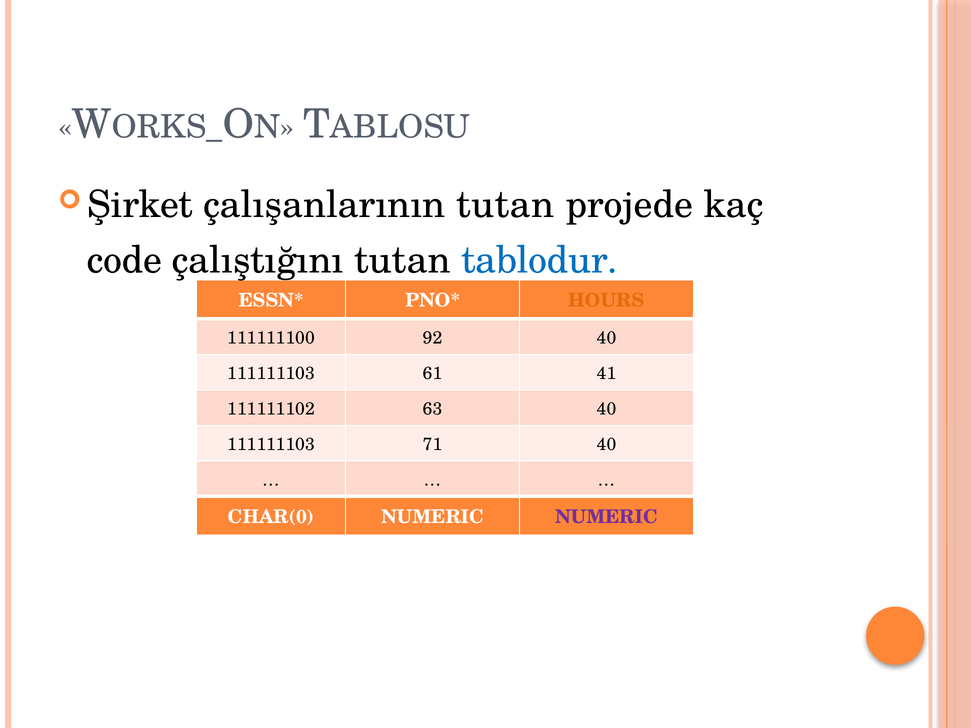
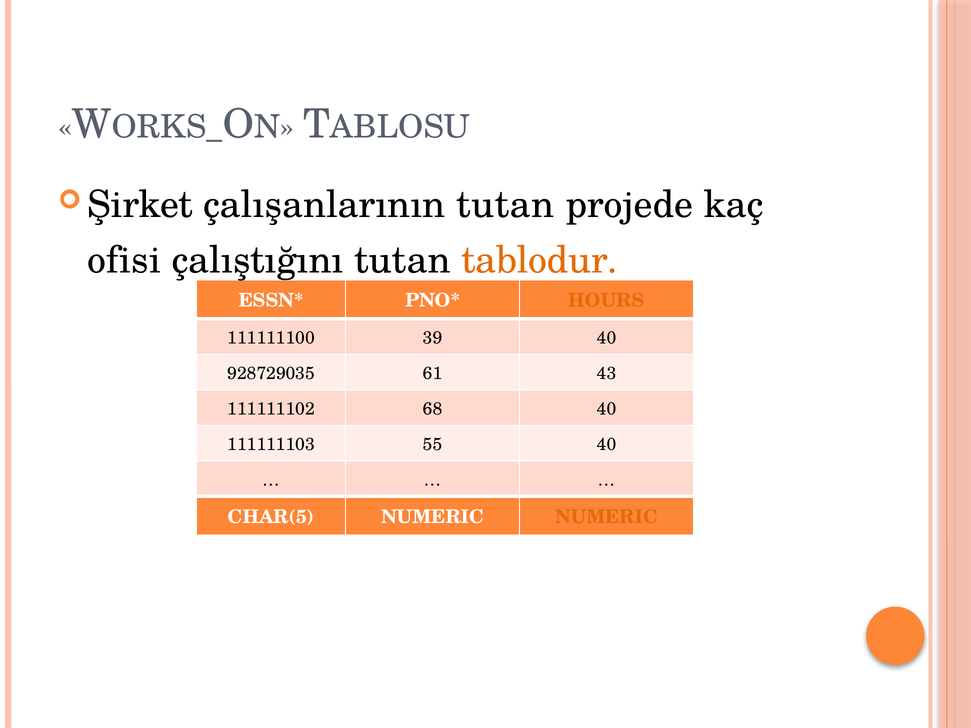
code: code -> ofisi (124, 260)
tablodur colour: blue -> orange (540, 260)
92: 92 -> 39 (433, 338)
111111103: 111111103 -> 928729035 (271, 374)
41: 41 -> 43 (607, 374)
63: 63 -> 68 (433, 409)
71: 71 -> 55 (433, 444)
CHAR(0: CHAR(0 -> CHAR(5 (271, 517)
NUMERIC colour: purple -> orange (606, 517)
